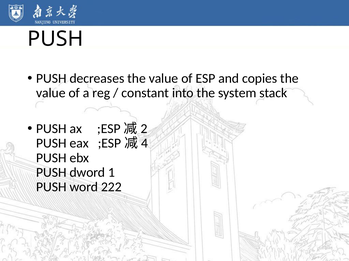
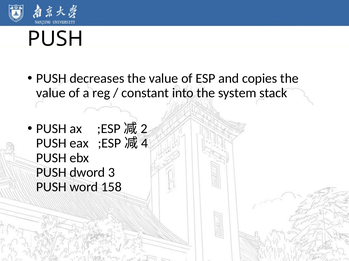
1: 1 -> 3 (112, 173)
222: 222 -> 158 (111, 188)
